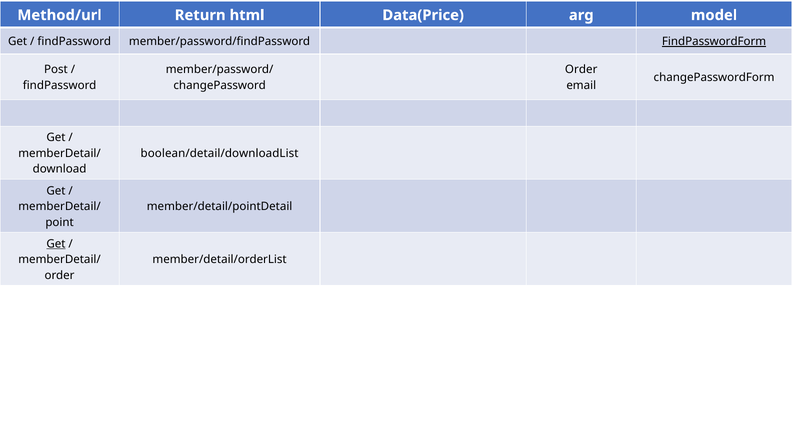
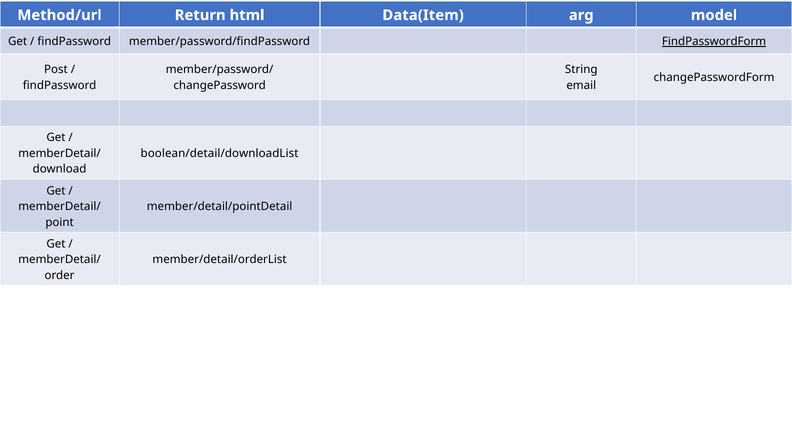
Data(Price: Data(Price -> Data(Item (423, 15)
Order: Order -> String (581, 70)
Get underline: present -> none (56, 244)
